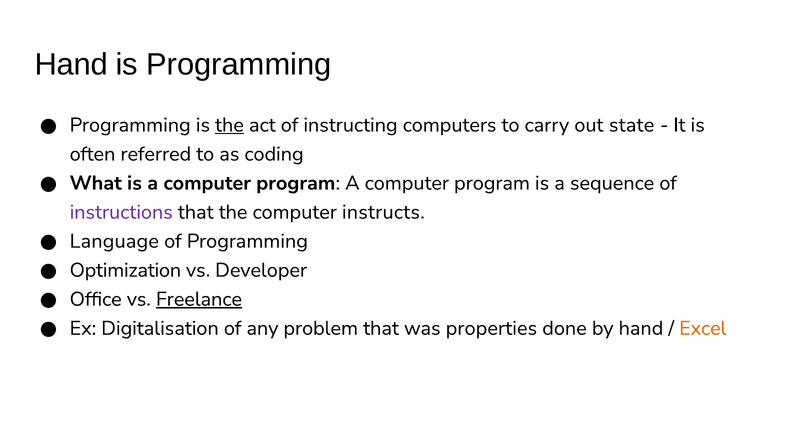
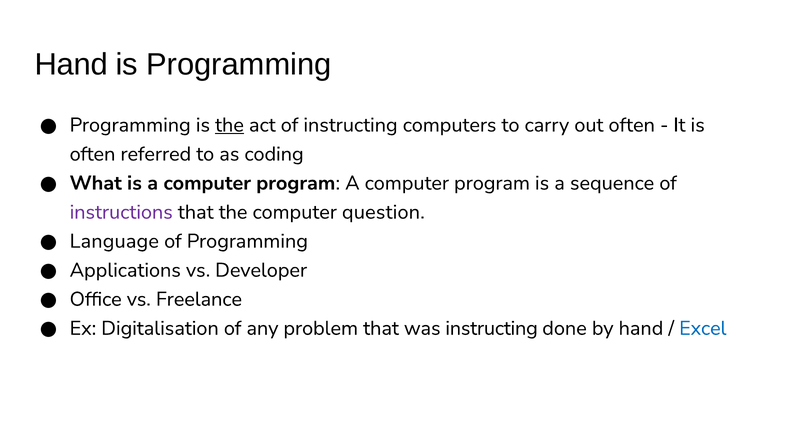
out state: state -> often (632, 125)
instructs: instructs -> question (383, 212)
Optimization: Optimization -> Applications (125, 270)
Freelance underline: present -> none (199, 299)
was properties: properties -> instructing (492, 328)
Excel colour: orange -> blue (703, 328)
